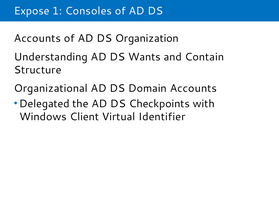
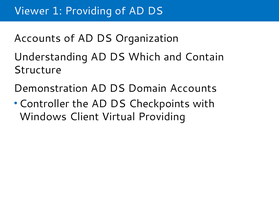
Expose: Expose -> Viewer (32, 11)
1 Consoles: Consoles -> Providing (89, 11)
Wants: Wants -> Which (144, 57)
Organizational: Organizational -> Demonstration (51, 88)
Delegated: Delegated -> Controller (44, 104)
Virtual Identifier: Identifier -> Providing (162, 117)
